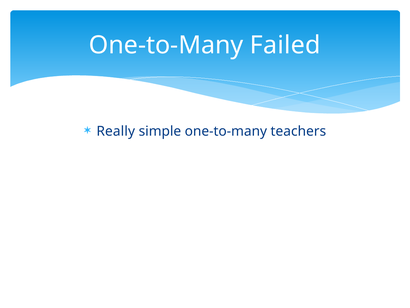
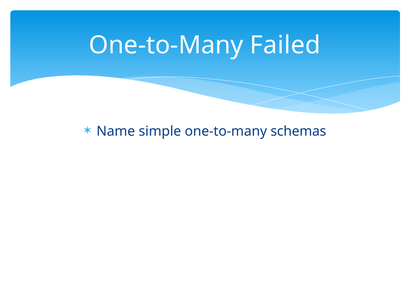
Really: Really -> Name (116, 131)
teachers: teachers -> schemas (298, 131)
